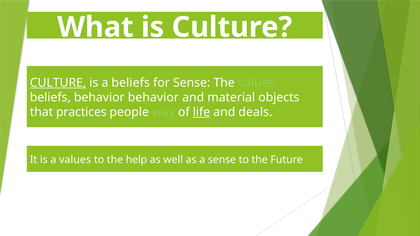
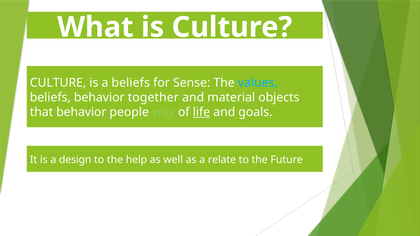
CULTURE underline: present -> none (58, 83)
values colour: light green -> light blue (258, 83)
behavior behavior: behavior -> together (153, 98)
that practices: practices -> behavior (81, 112)
deals: deals -> goals (255, 112)
a values: values -> design (75, 160)
a sense: sense -> relate (222, 160)
